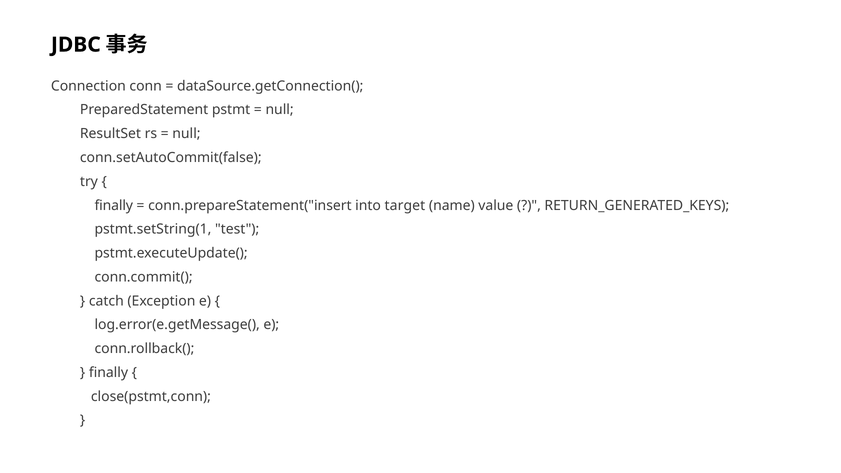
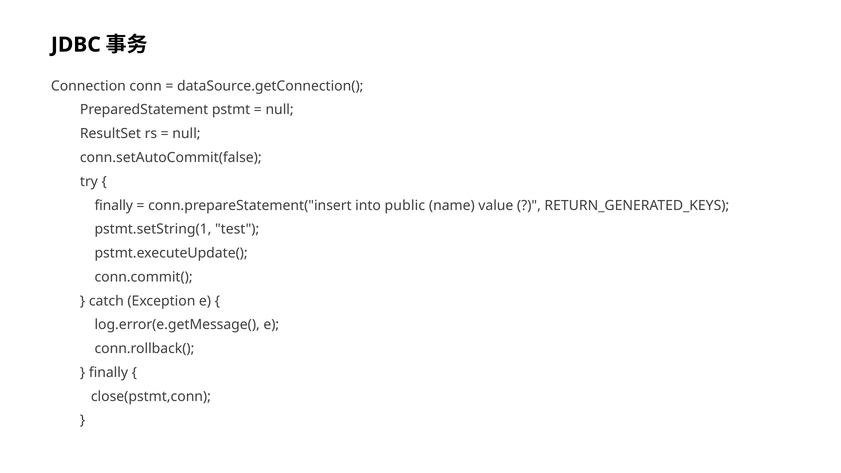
target: target -> public (405, 205)
